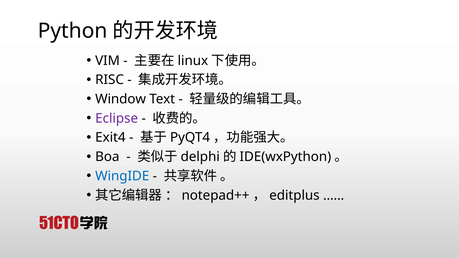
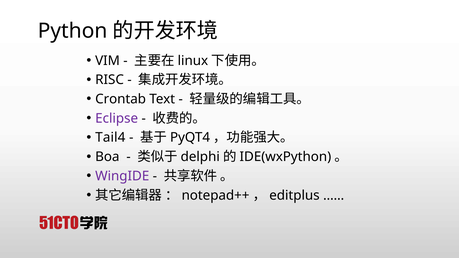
Window: Window -> Crontab (121, 99)
Exit4: Exit4 -> Tail4 (110, 138)
WingIDE colour: blue -> purple (122, 176)
